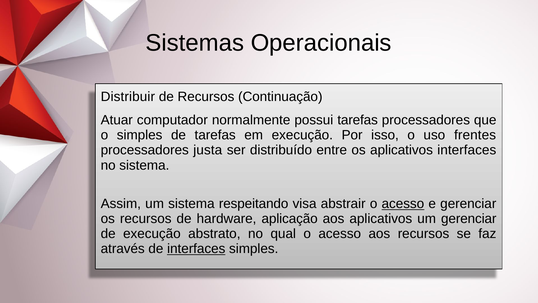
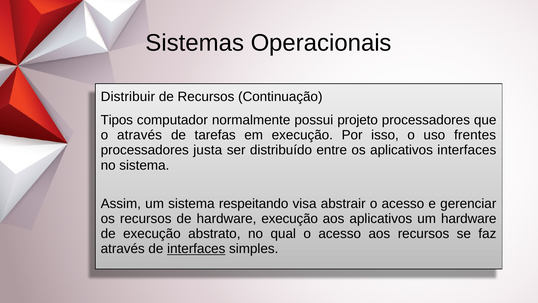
Atuar: Atuar -> Tipos (117, 120)
possui tarefas: tarefas -> projeto (358, 120)
o simples: simples -> através (140, 135)
acesso underline: present -> none (403, 204)
hardware aplicação: aplicação -> execução (290, 219)
um gerenciar: gerenciar -> hardware (469, 219)
